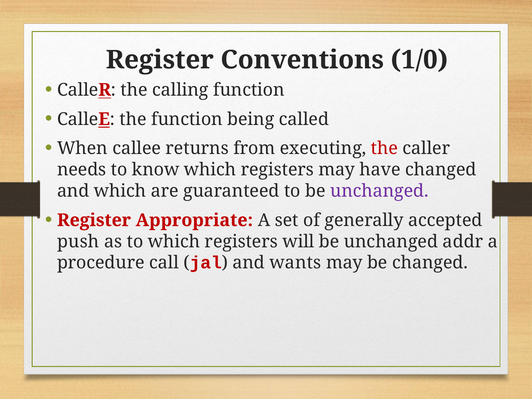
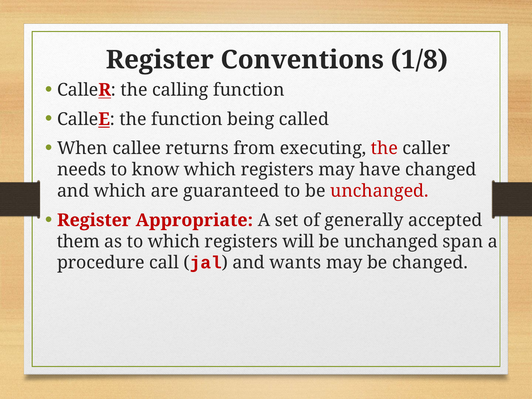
1/0: 1/0 -> 1/8 (419, 60)
unchanged colour: purple -> red (379, 191)
push: push -> them (78, 242)
addr: addr -> span (463, 242)
